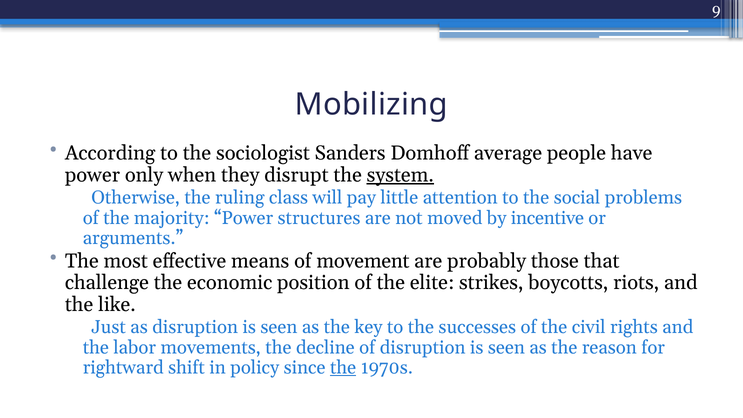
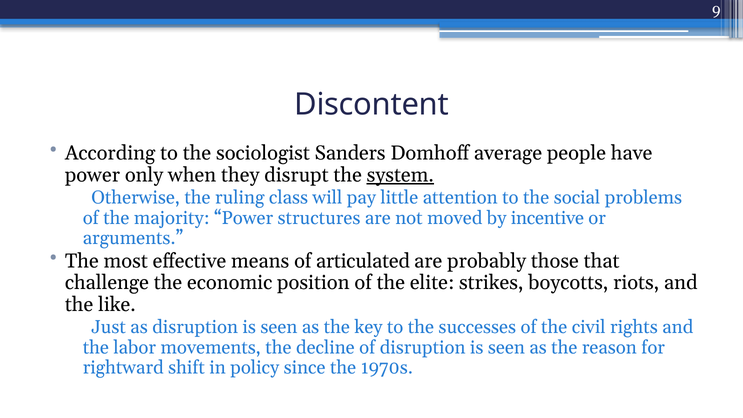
Mobilizing: Mobilizing -> Discontent (372, 104)
movement: movement -> articulated (363, 261)
the underline: present -> none (343, 367)
